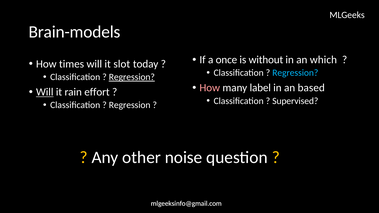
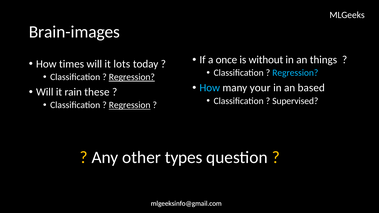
Brain-models: Brain-models -> Brain-images (74, 32)
which: which -> things (323, 60)
slot: slot -> lots (122, 64)
How colour: pink -> light blue (210, 88)
label: label -> your (260, 88)
Will underline: present -> none (45, 92)
effort: effort -> these (97, 92)
Regression underline: none -> present (130, 105)
noise: noise -> types (184, 157)
